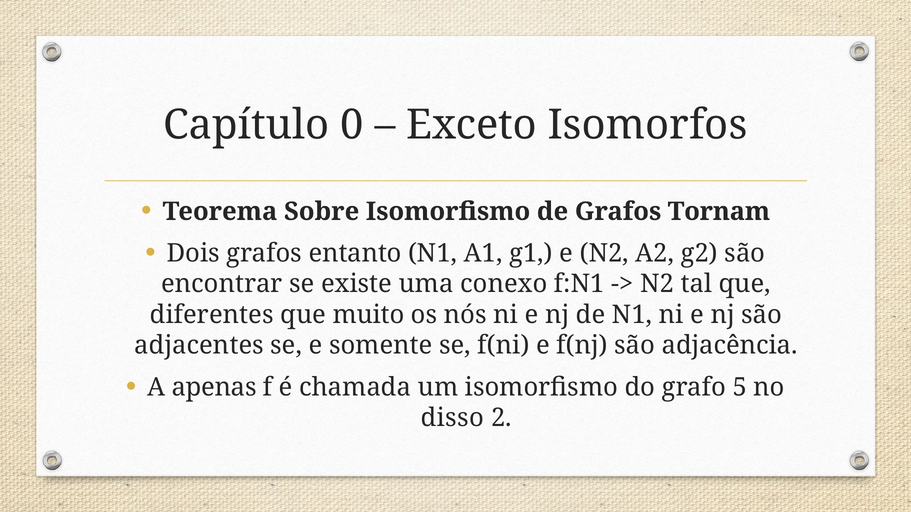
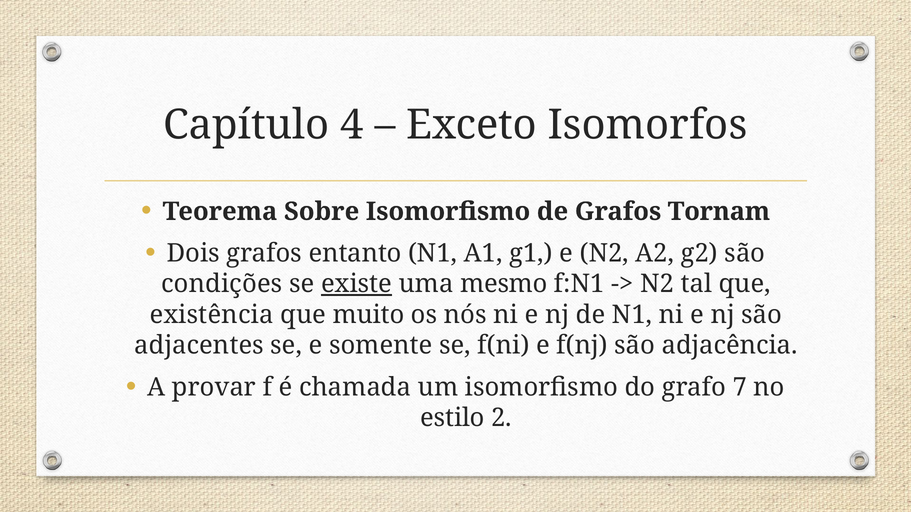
0: 0 -> 4 (352, 125)
encontrar: encontrar -> condições (222, 284)
existe underline: none -> present (357, 284)
conexo: conexo -> mesmo (504, 284)
diferentes: diferentes -> existência (212, 315)
apenas: apenas -> provar (214, 388)
5: 5 -> 7 (740, 388)
disso: disso -> estilo (453, 418)
